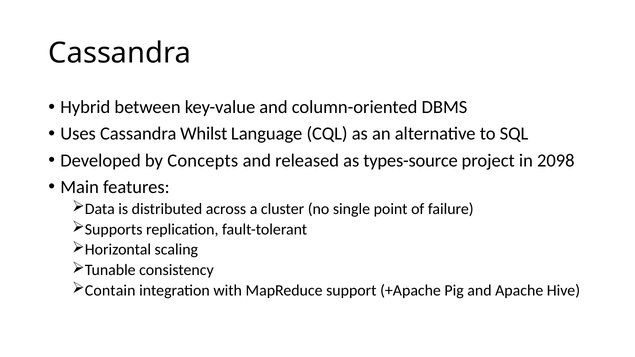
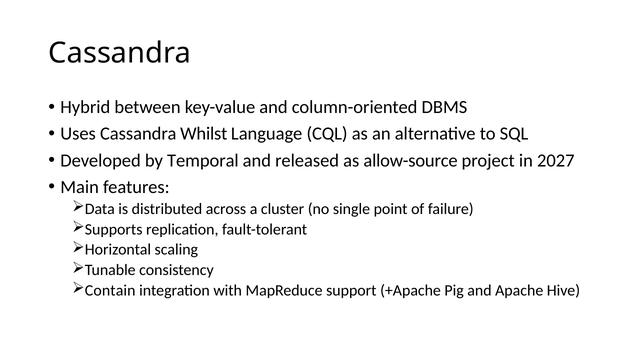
Concepts: Concepts -> Temporal (203, 160)
types-source: types-source -> allow-source (411, 160)
2098: 2098 -> 2027 (556, 160)
